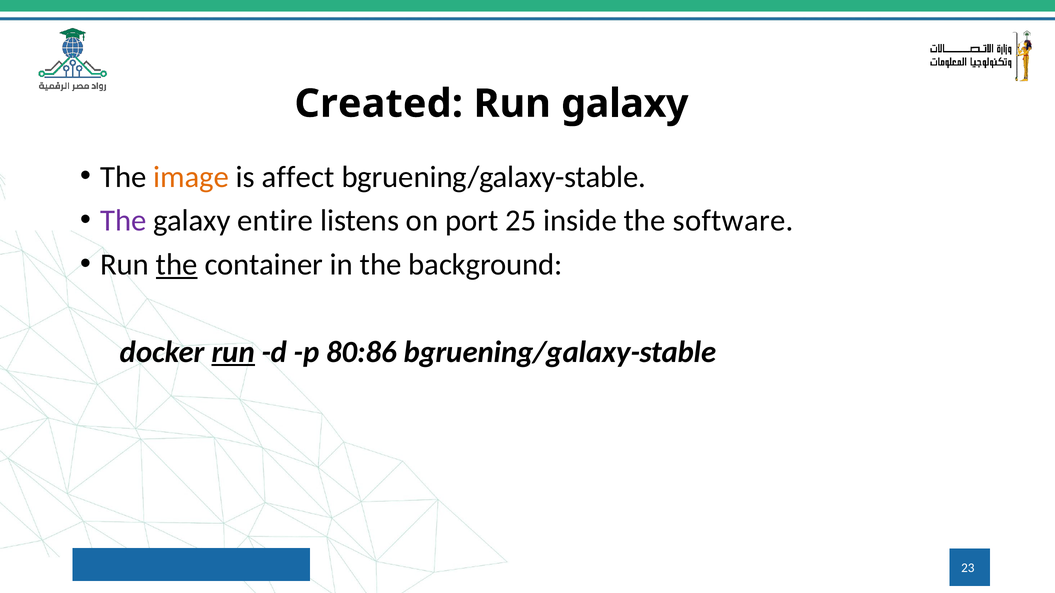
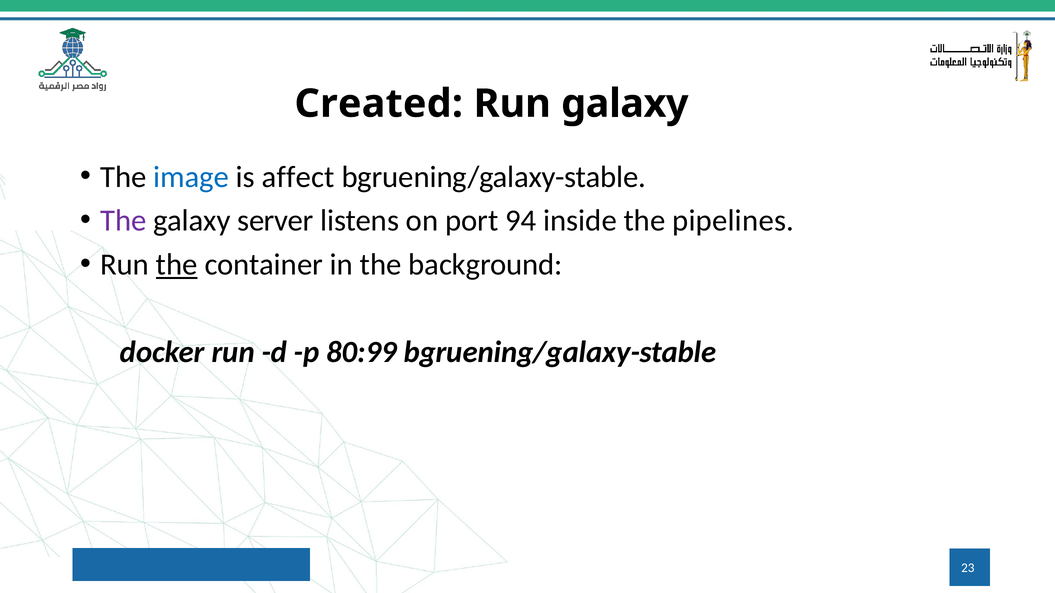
image colour: orange -> blue (191, 177)
entire: entire -> server (275, 221)
25: 25 -> 94 (521, 221)
software: software -> pipelines (733, 221)
run underline: present -> none (233, 352)
80:86: 80:86 -> 80:99 (362, 352)
